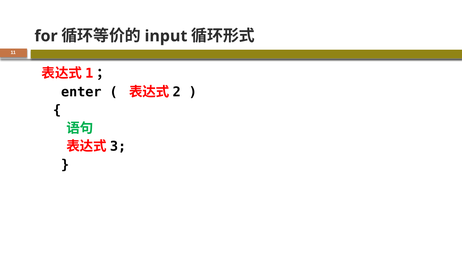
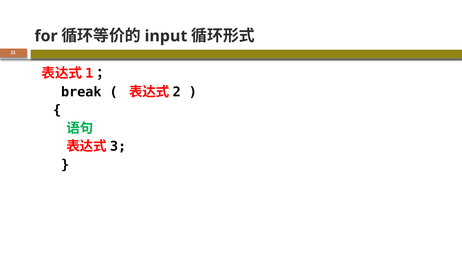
enter: enter -> break (81, 92)
